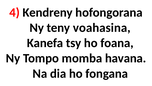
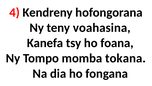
havana: havana -> tokana (125, 58)
